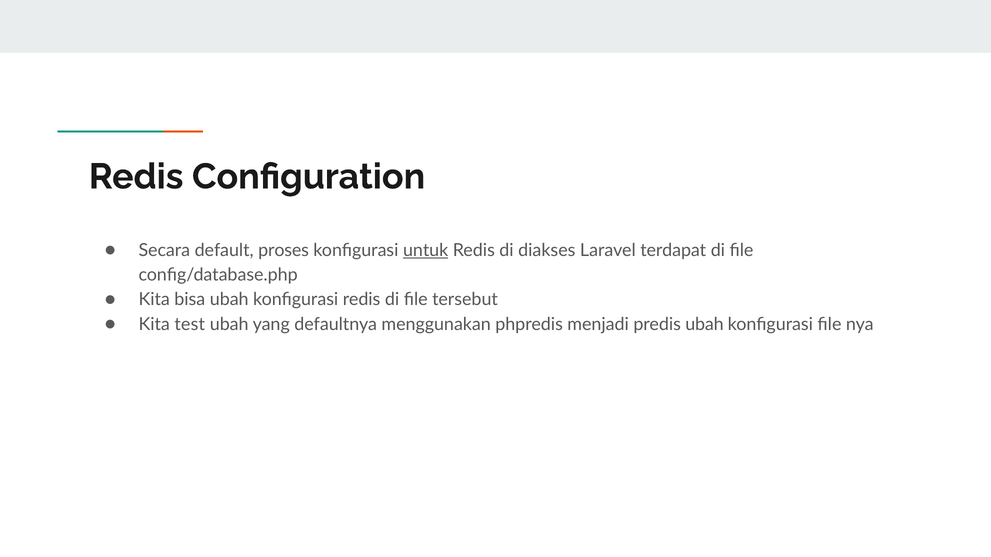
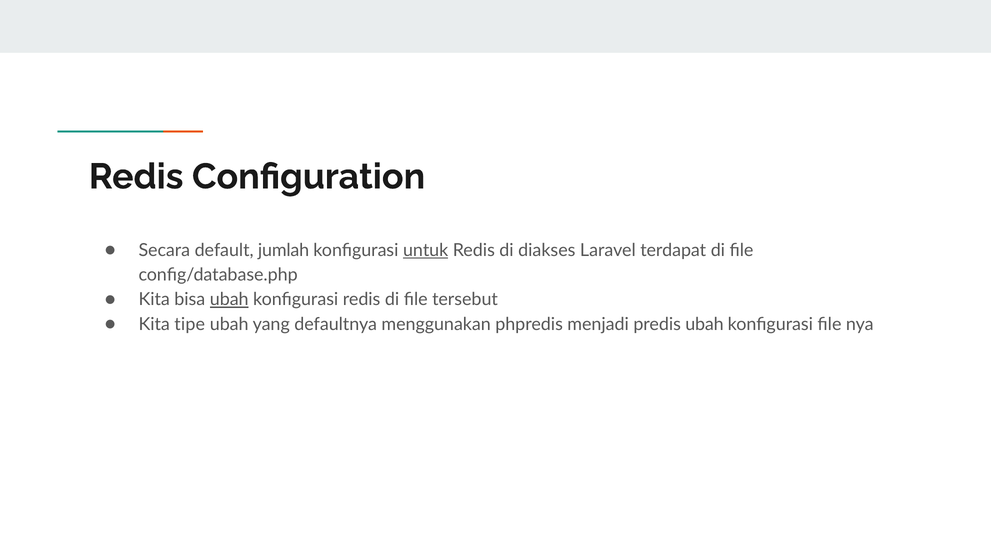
proses: proses -> jumlah (284, 250)
ubah underline: none -> present (229, 300)
test: test -> tipe (190, 325)
